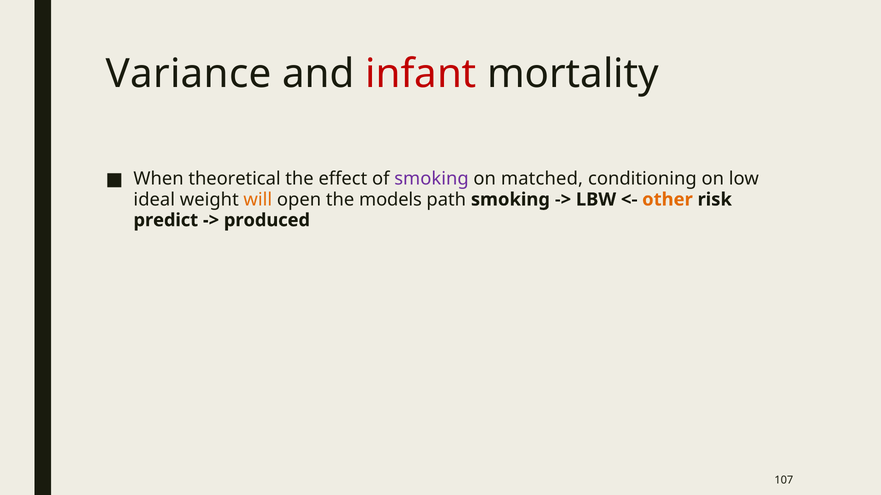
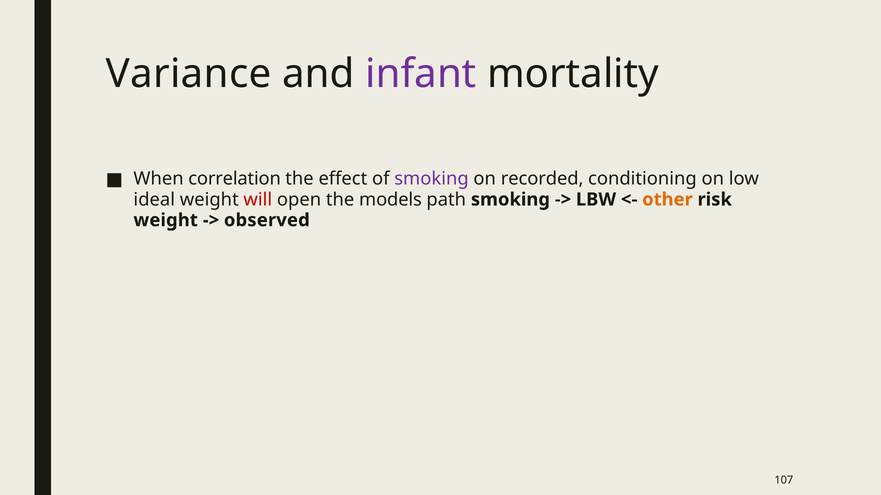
infant colour: red -> purple (421, 74)
theoretical: theoretical -> correlation (235, 179)
matched: matched -> recorded (542, 179)
will colour: orange -> red (258, 200)
predict: predict -> weight (166, 220)
produced: produced -> observed (267, 220)
